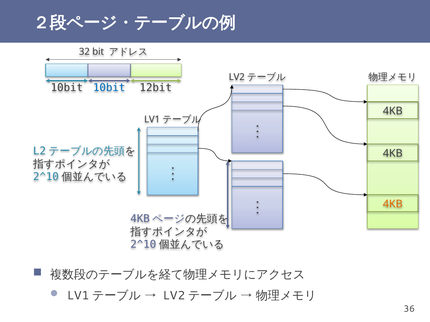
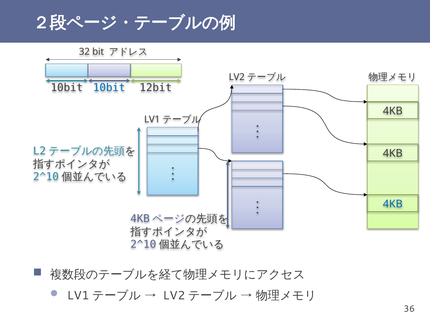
4KB colour: orange -> blue (393, 204)
